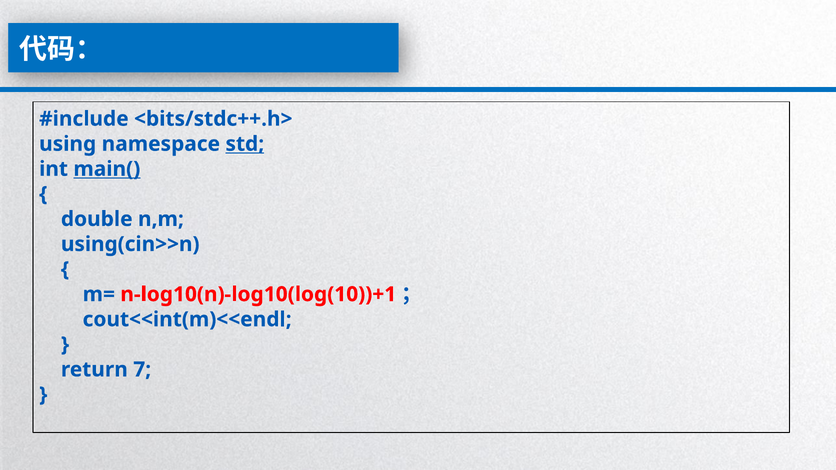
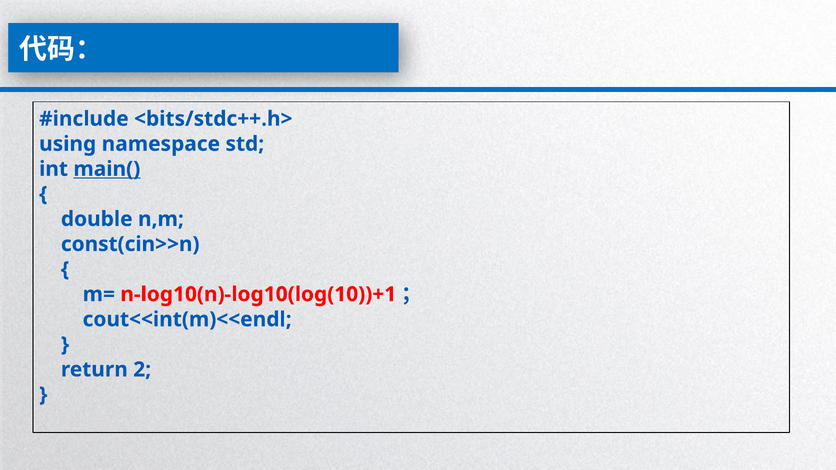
std underline: present -> none (245, 144)
using(cin>>n: using(cin>>n -> const(cin>>n (130, 244)
7: 7 -> 2 (142, 370)
